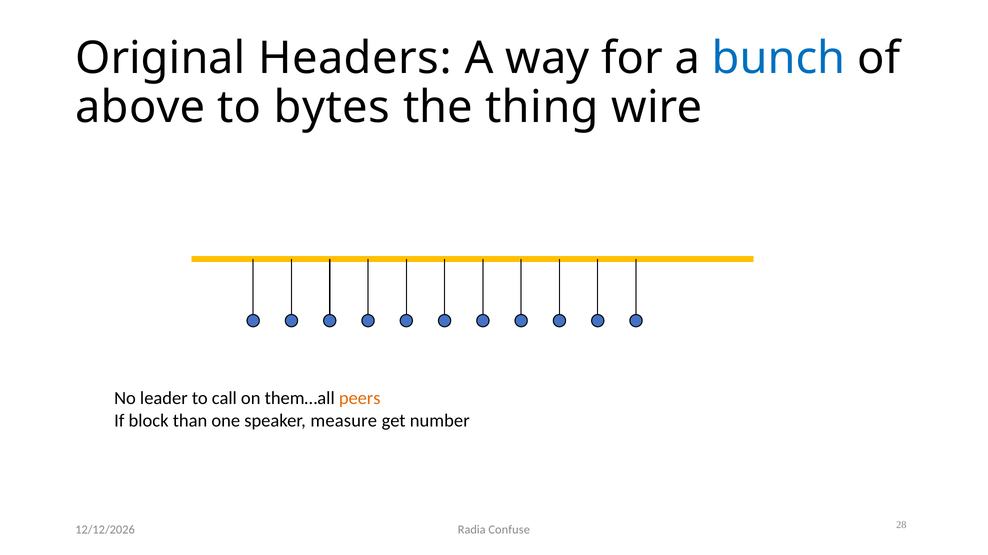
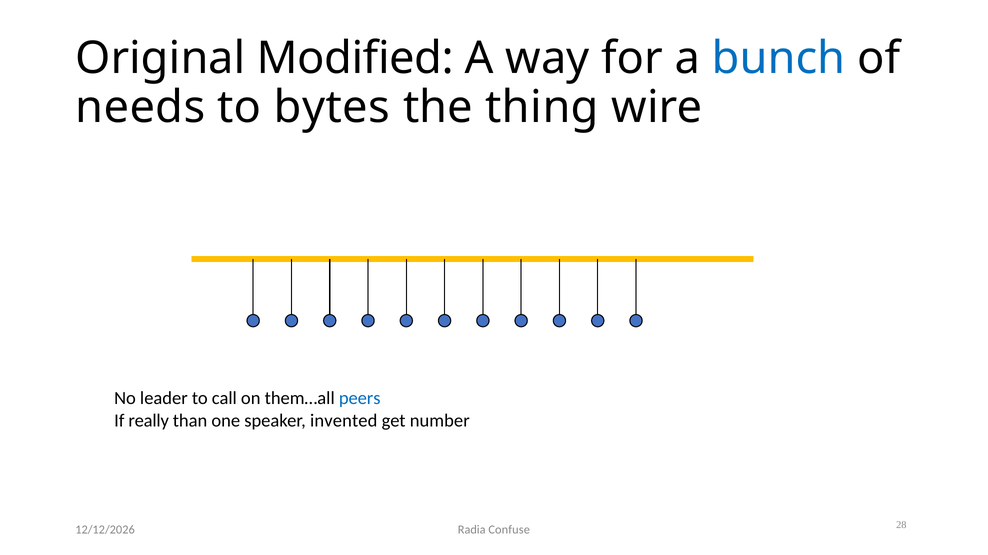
Headers: Headers -> Modified (355, 59)
above: above -> needs (140, 107)
peers colour: orange -> blue (360, 399)
block: block -> really (149, 421)
measure: measure -> invented (344, 421)
